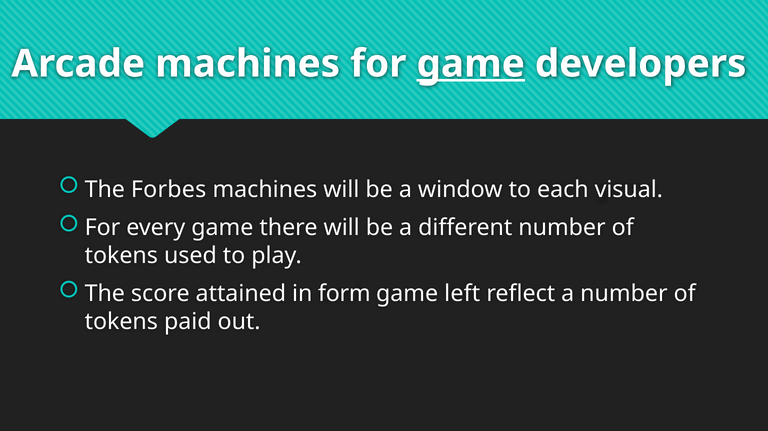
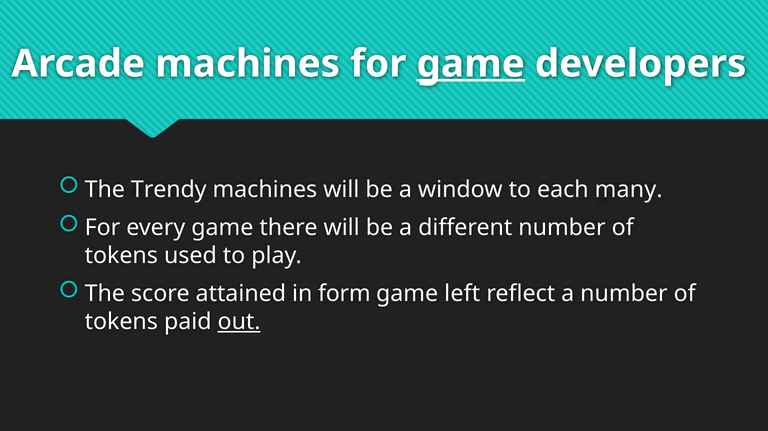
Forbes: Forbes -> Trendy (169, 190)
visual: visual -> many (629, 190)
out underline: none -> present (239, 322)
